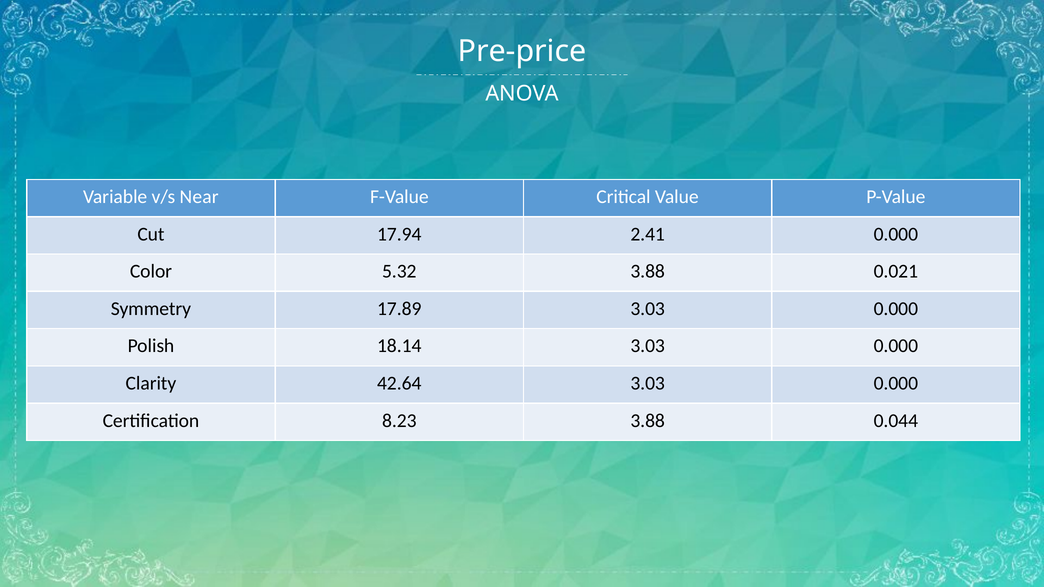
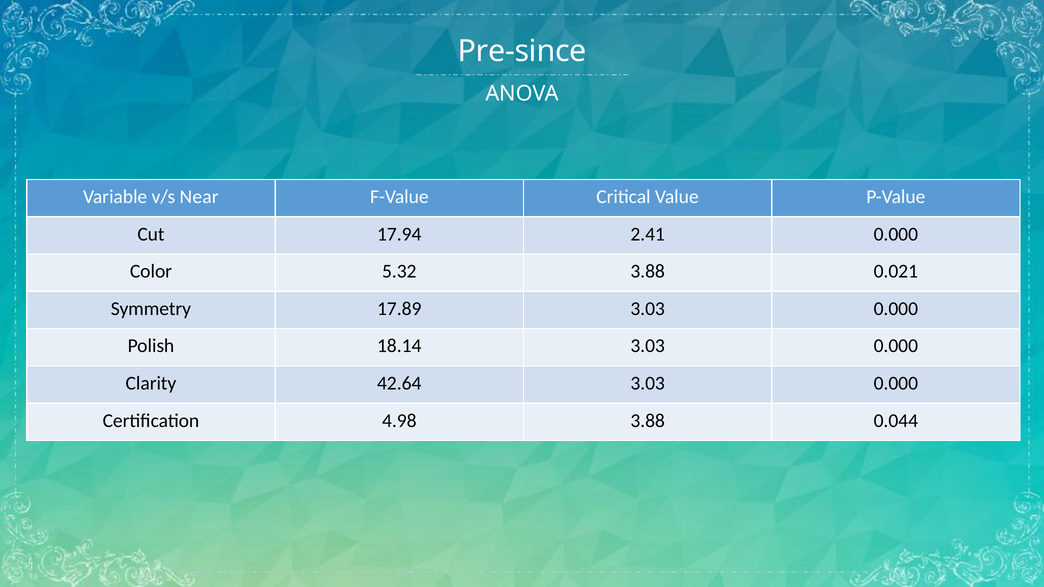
Pre-price: Pre-price -> Pre-since (522, 51)
8.23: 8.23 -> 4.98 (399, 421)
